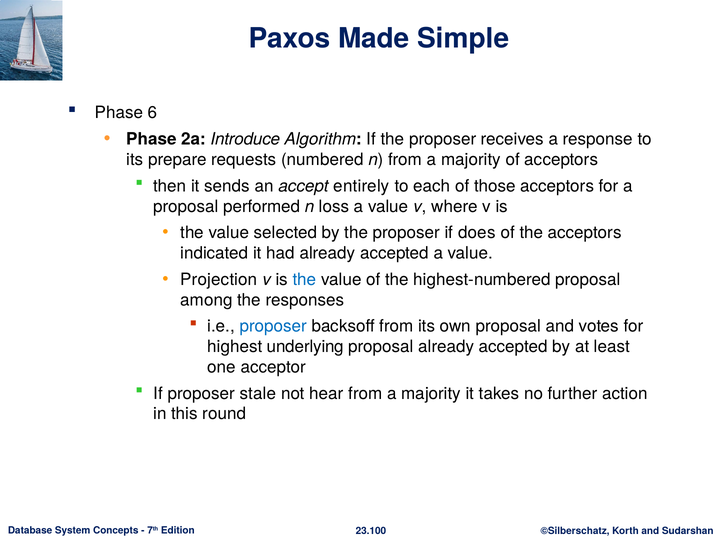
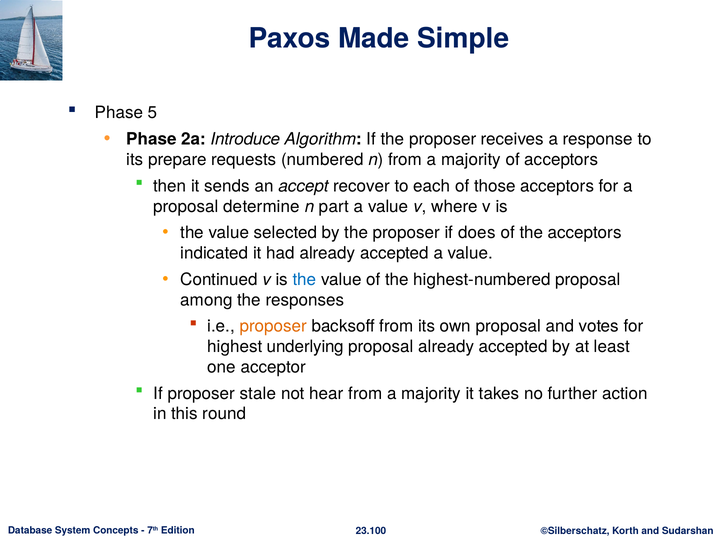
6: 6 -> 5 (153, 113)
entirely: entirely -> recover (362, 186)
performed: performed -> determine (262, 207)
loss: loss -> part (334, 207)
Projection: Projection -> Continued (219, 280)
proposer colour: blue -> orange (273, 327)
